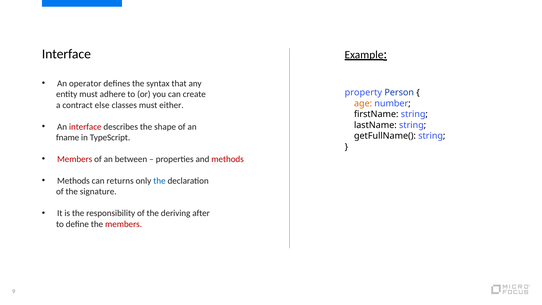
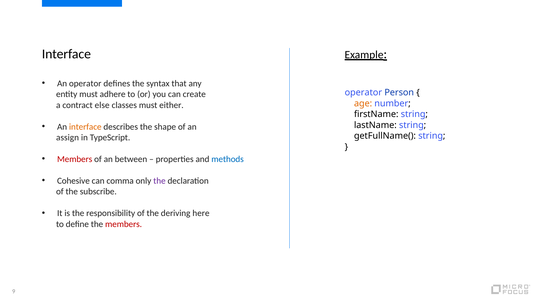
property: property -> operator (363, 93)
interface colour: red -> orange (85, 127)
fname: fname -> assign (68, 137)
methods colour: red -> blue (228, 159)
Methods: Methods -> Cohesive (73, 181)
returns: returns -> comma (120, 181)
the colour: blue -> purple (159, 181)
signature: signature -> subscribe (98, 192)
after: after -> here (201, 213)
